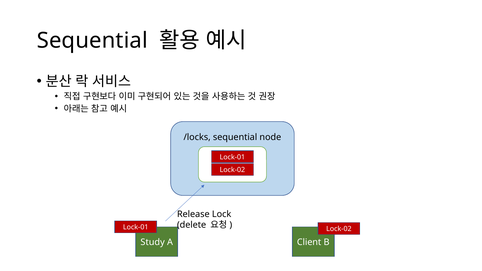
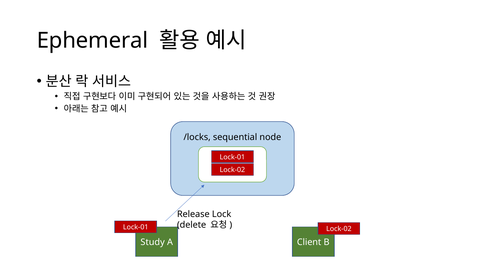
Sequential: Sequential -> Ephemeral (92, 40)
